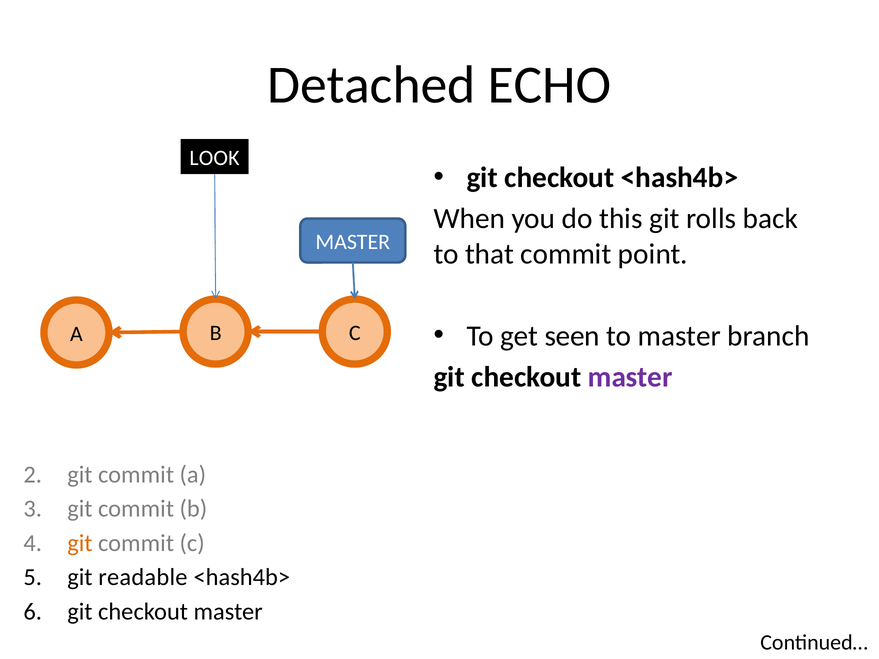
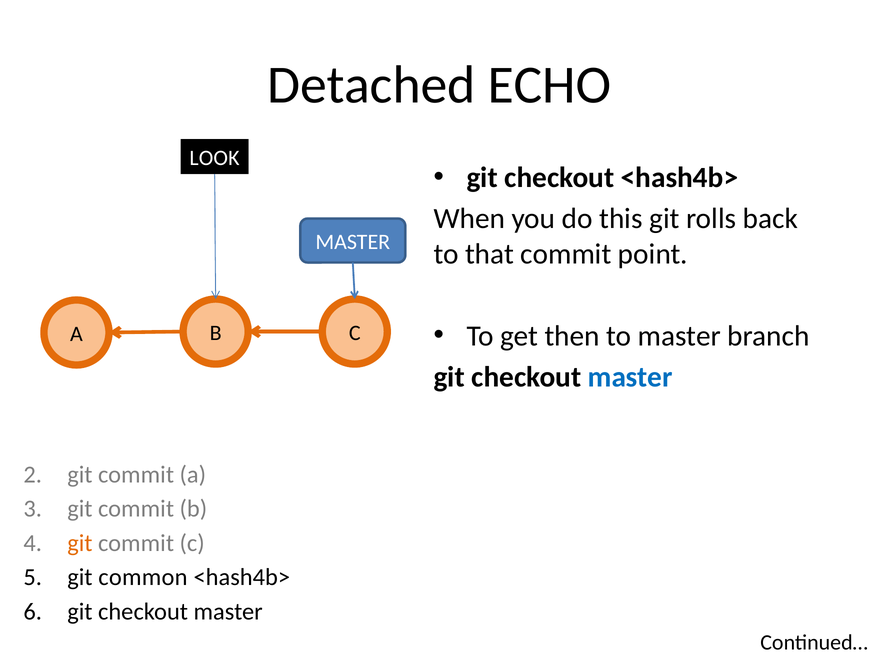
seen: seen -> then (572, 336)
master colour: purple -> blue (630, 377)
readable: readable -> common (143, 578)
